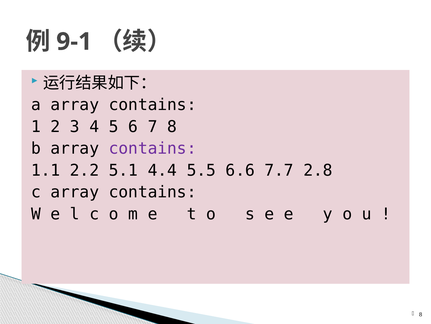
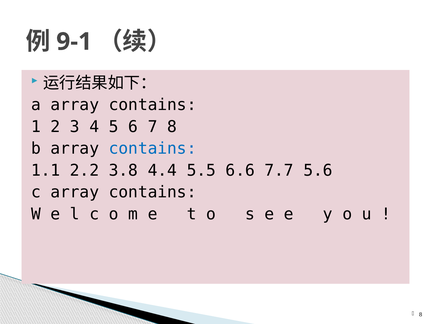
contains colour: purple -> blue (153, 148)
5.1: 5.1 -> 3.8 (123, 170)
2.8: 2.8 -> 5.6 (318, 170)
